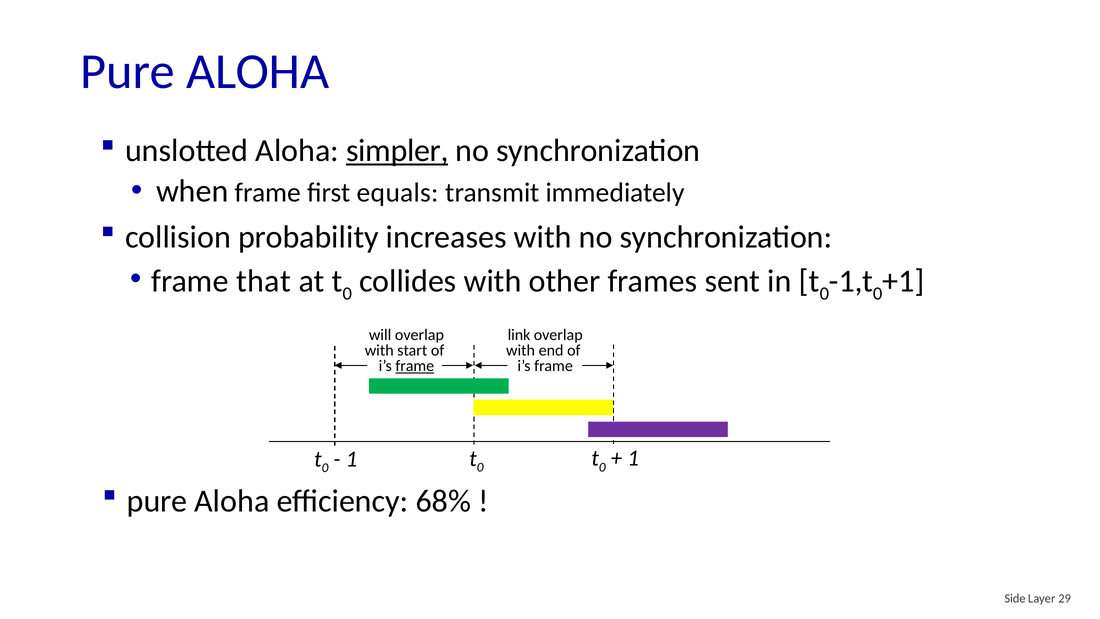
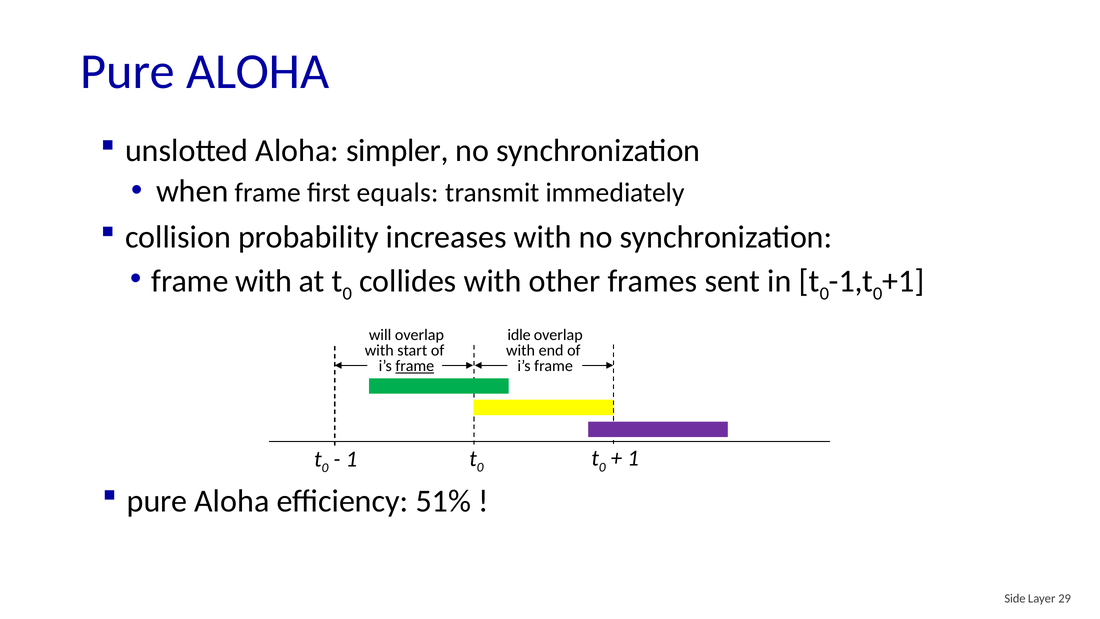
simpler underline: present -> none (397, 151)
frame that: that -> with (264, 281)
link: link -> idle (519, 335)
68%: 68% -> 51% (443, 501)
